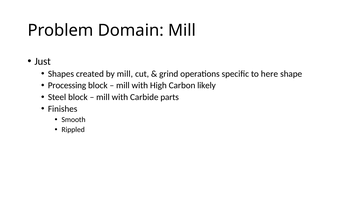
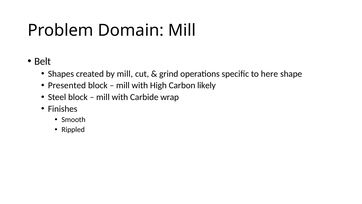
Just: Just -> Belt (43, 61)
Processing: Processing -> Presented (67, 85)
parts: parts -> wrap (170, 97)
